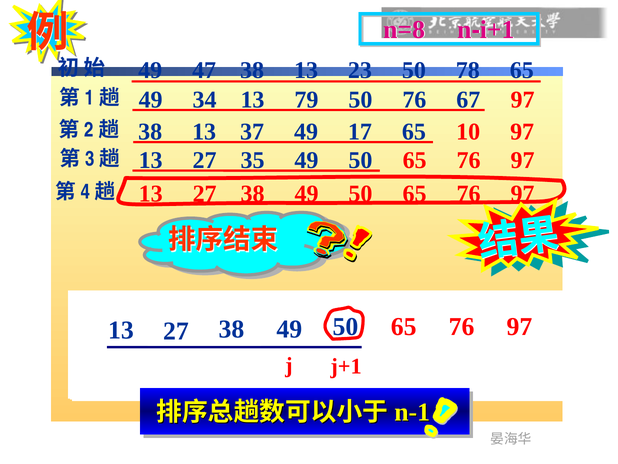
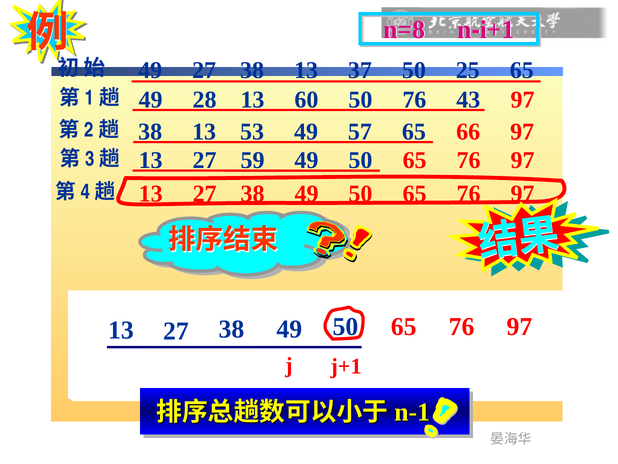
49 47: 47 -> 27 (204, 70)
23: 23 -> 37 (360, 70)
78: 78 -> 25 (468, 70)
34: 34 -> 28 (205, 100)
79: 79 -> 60 (306, 100)
67: 67 -> 43 (468, 100)
37: 37 -> 53 (252, 132)
17: 17 -> 57 (360, 132)
10: 10 -> 66 (468, 132)
35: 35 -> 59 (253, 160)
